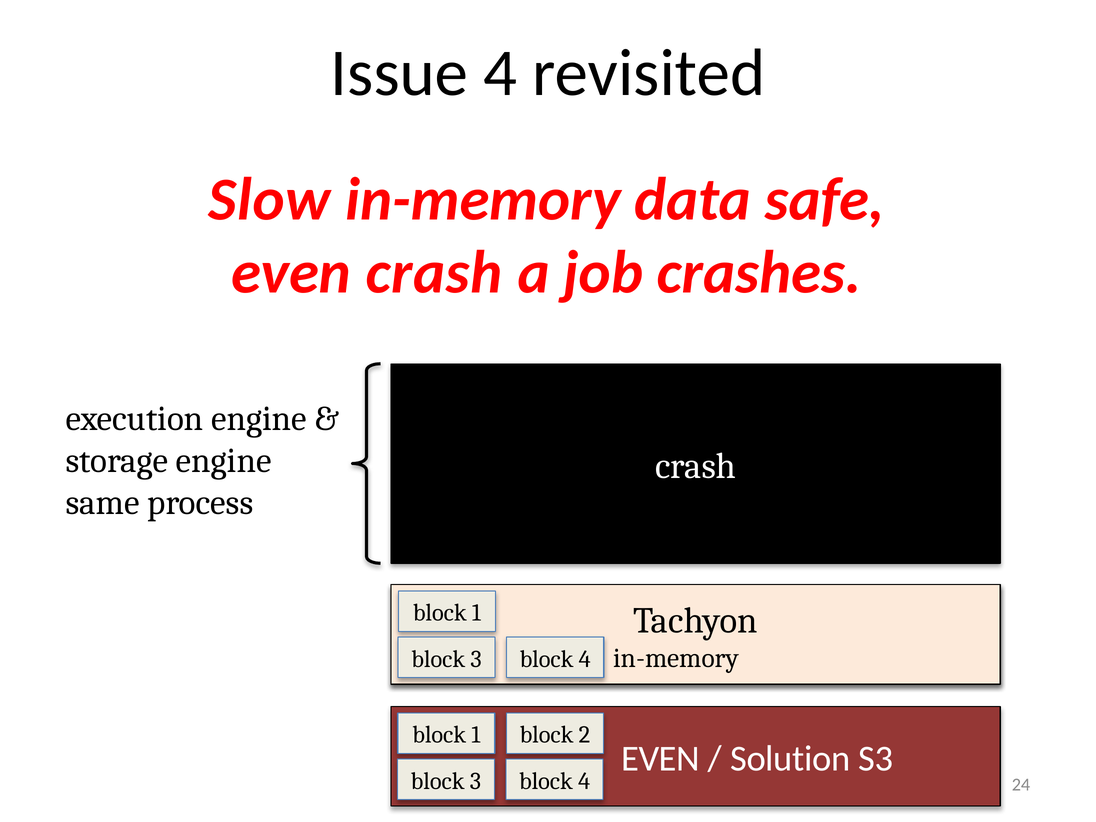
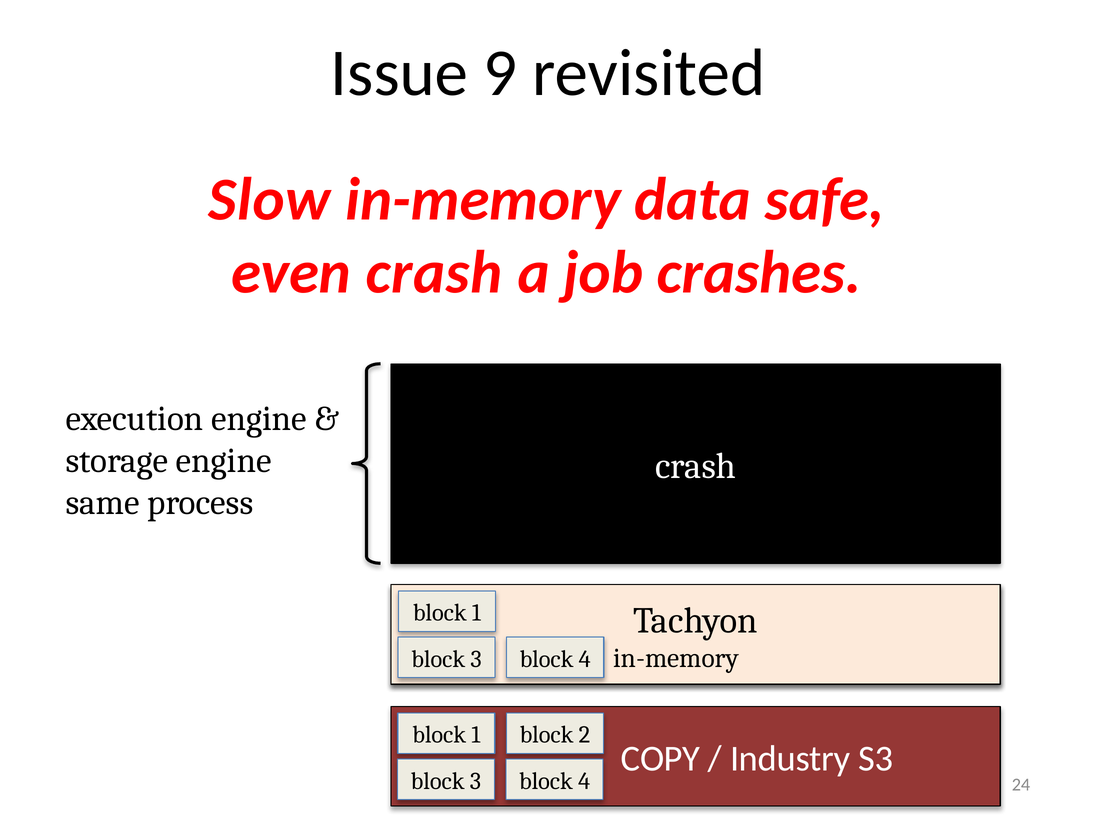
Issue 4: 4 -> 9 (500, 73)
EVEN: EVEN -> COPY (661, 759)
Solution: Solution -> Industry (790, 759)
